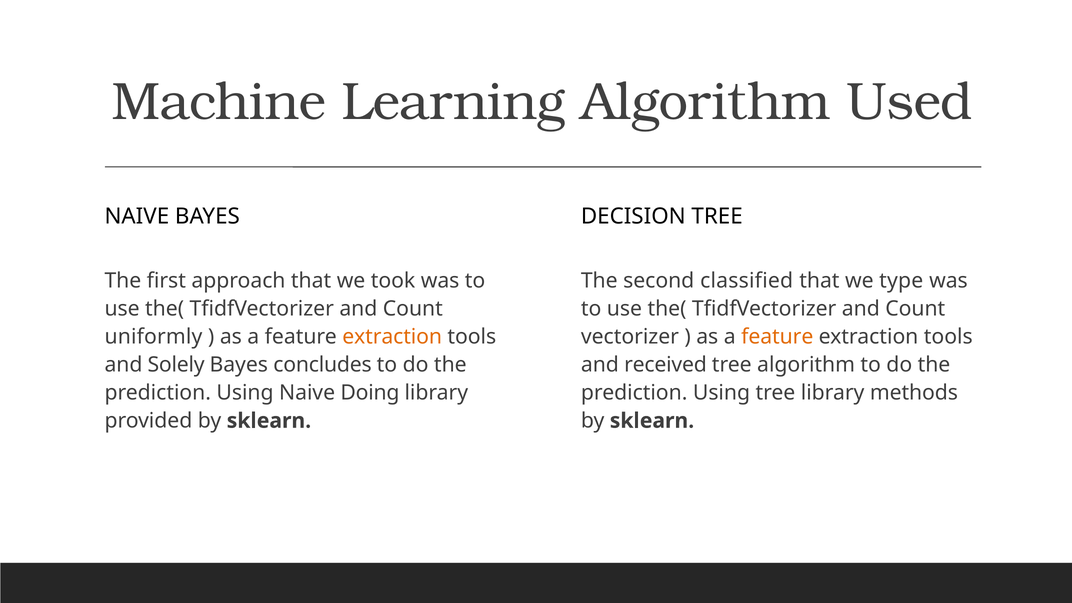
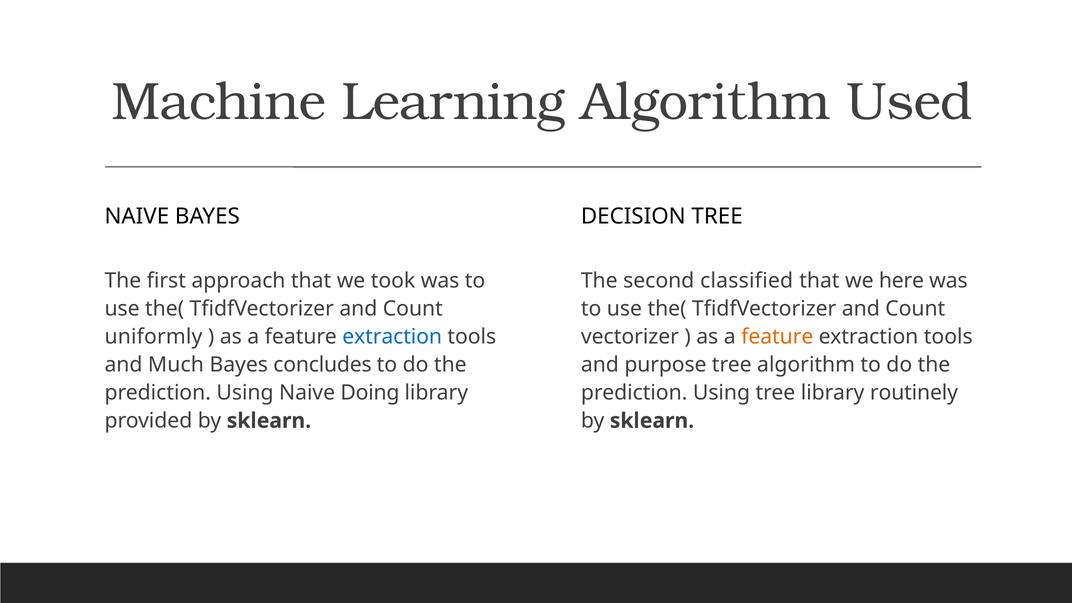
type: type -> here (901, 281)
extraction colour: orange -> blue (392, 337)
Solely: Solely -> Much (176, 365)
received: received -> purpose (665, 365)
methods: methods -> routinely (914, 393)
